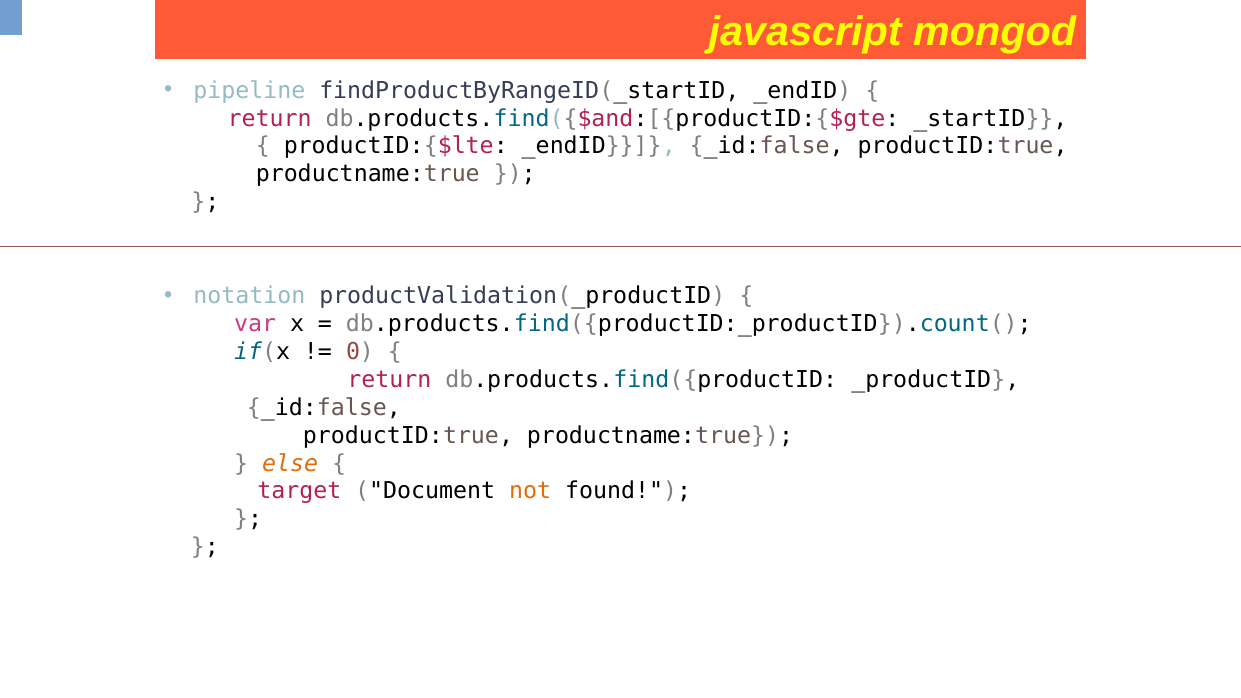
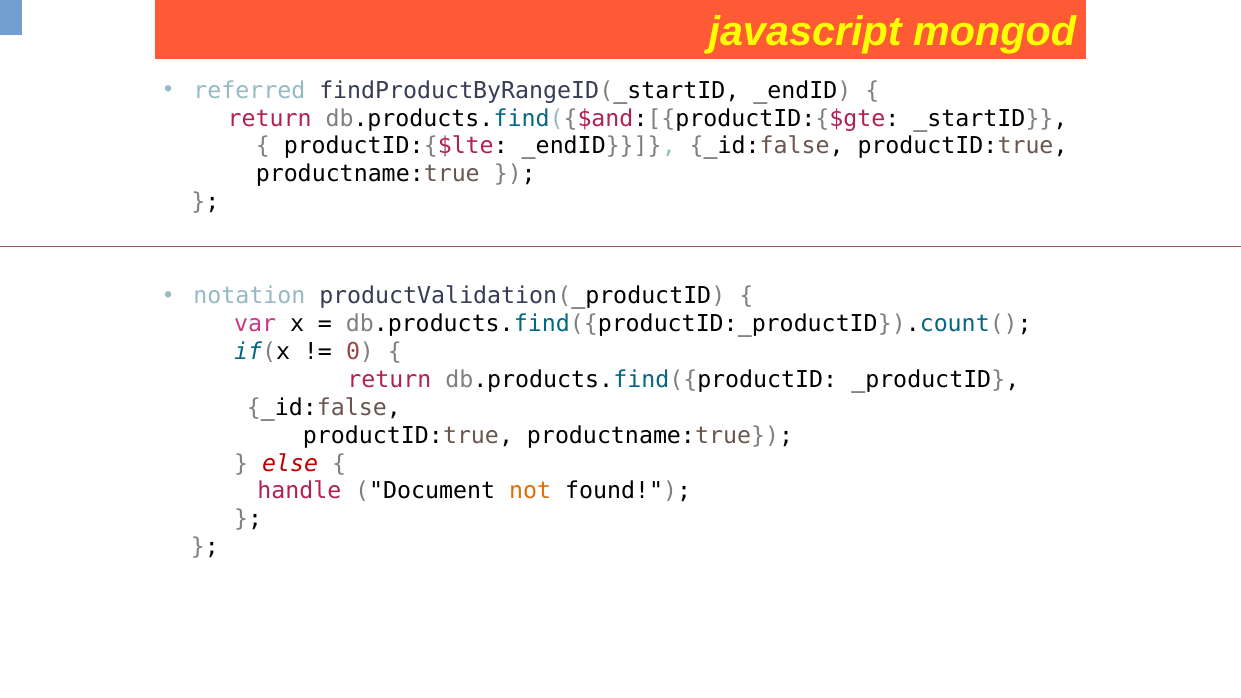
pipeline: pipeline -> referred (249, 90)
else colour: orange -> red (290, 463)
target: target -> handle (299, 491)
